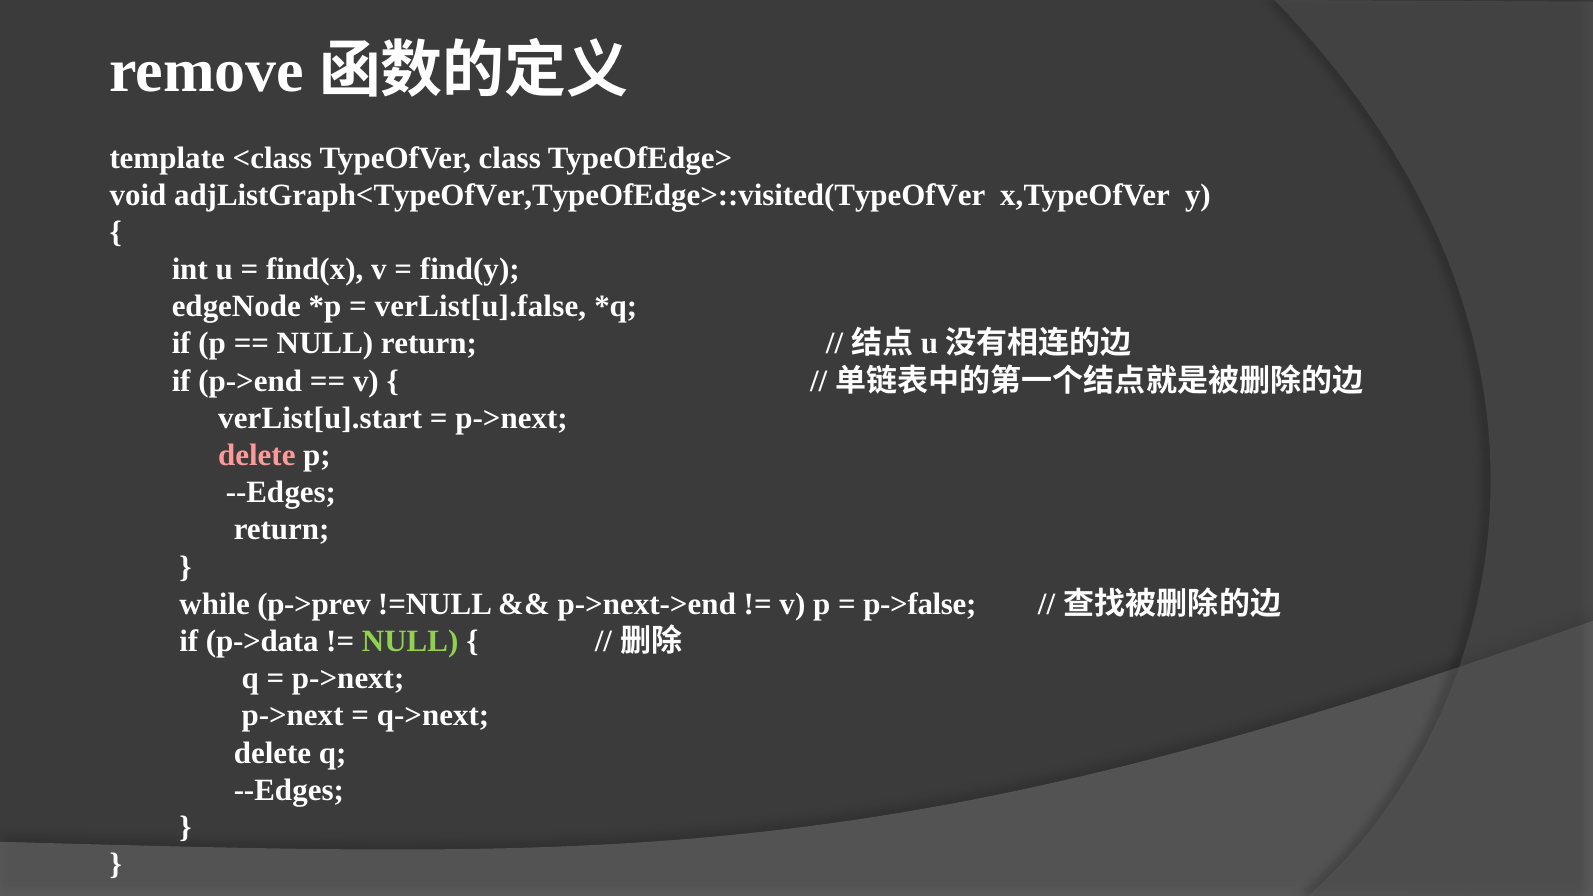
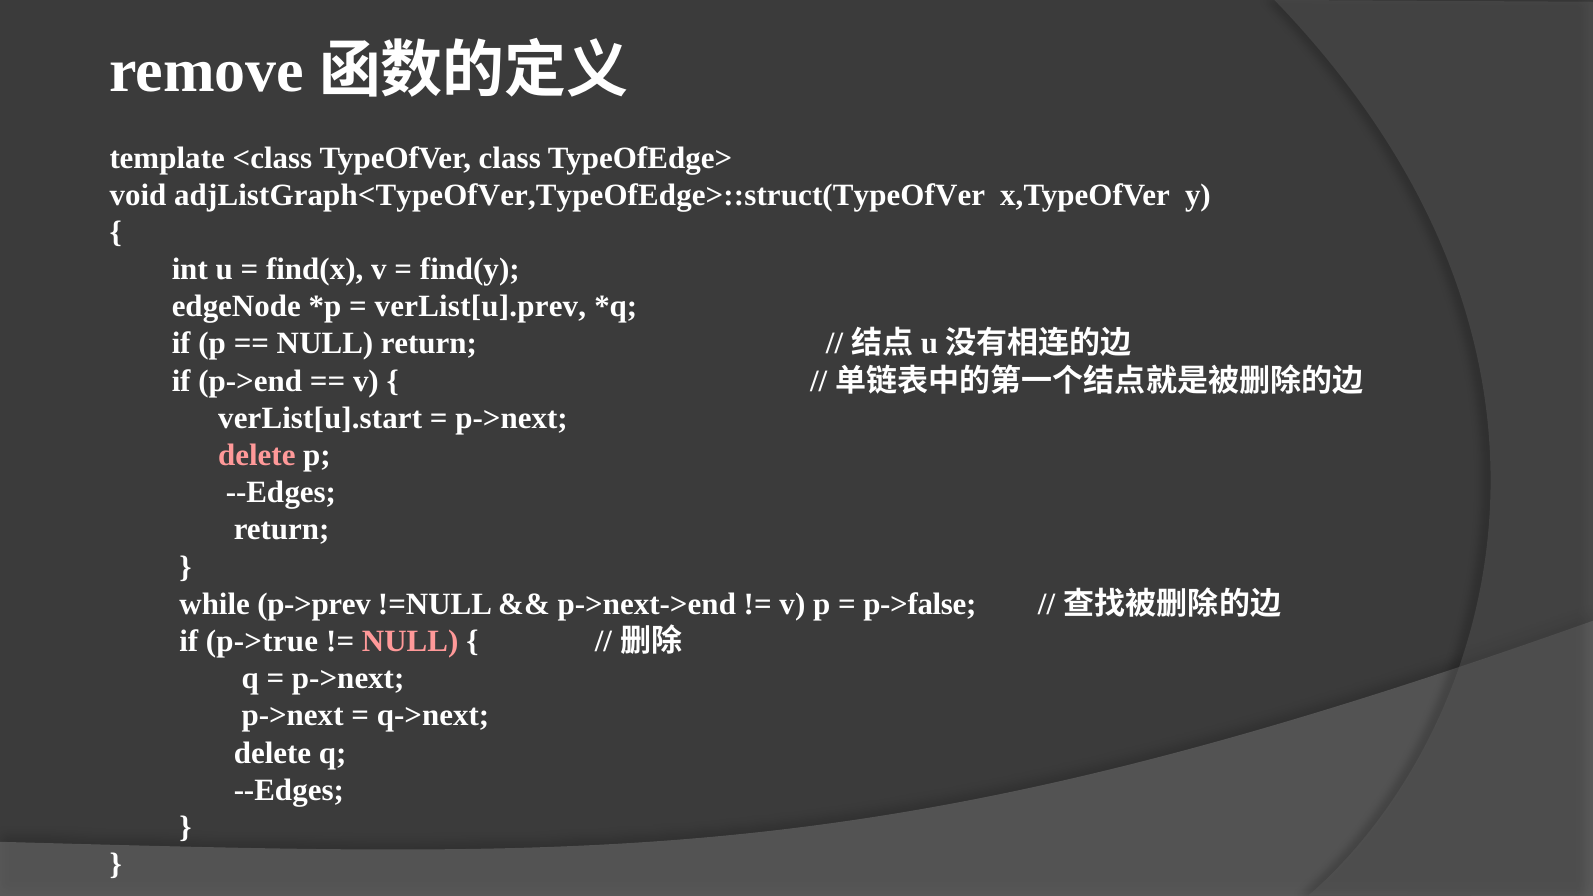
adjListGraph<TypeOfVer,TypeOfEdge>::visited(TypeOfVer: adjListGraph<TypeOfVer,TypeOfEdge>::visited(TypeOfVer -> adjListGraph<TypeOfVer,TypeOfEdge>::struct(TypeOfVer (580, 195)
verList[u].false: verList[u].false -> verList[u].prev (480, 307)
p->data: p->data -> p->true (262, 641)
NULL colour: light green -> pink (410, 641)
